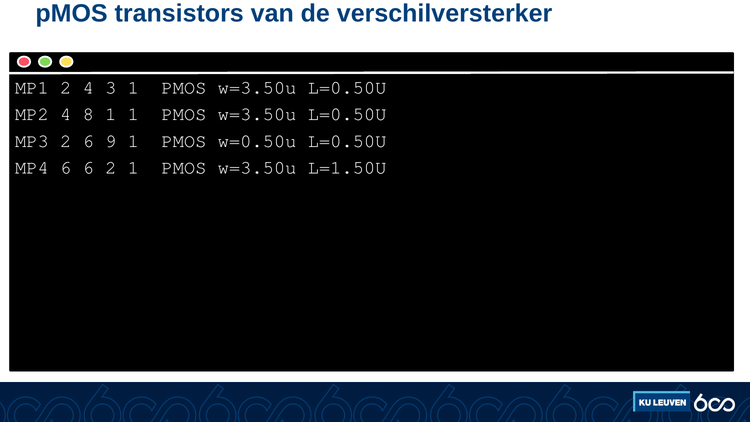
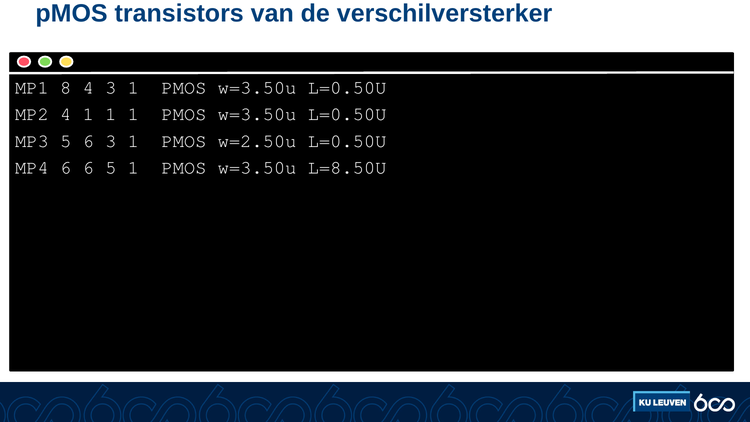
MP1 2: 2 -> 8 (66, 88)
4 8: 8 -> 1 (88, 114)
MP3 2: 2 -> 5 (66, 141)
6 9: 9 -> 3 (111, 141)
w=0.50u: w=0.50u -> w=2.50u (257, 141)
6 2: 2 -> 5 (111, 167)
L=1.50U: L=1.50U -> L=8.50U (347, 167)
